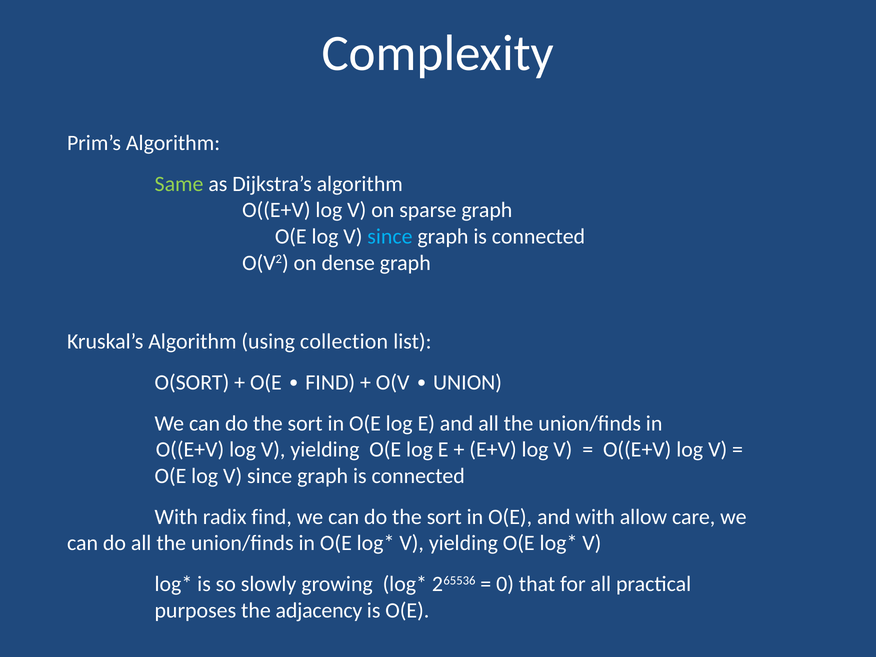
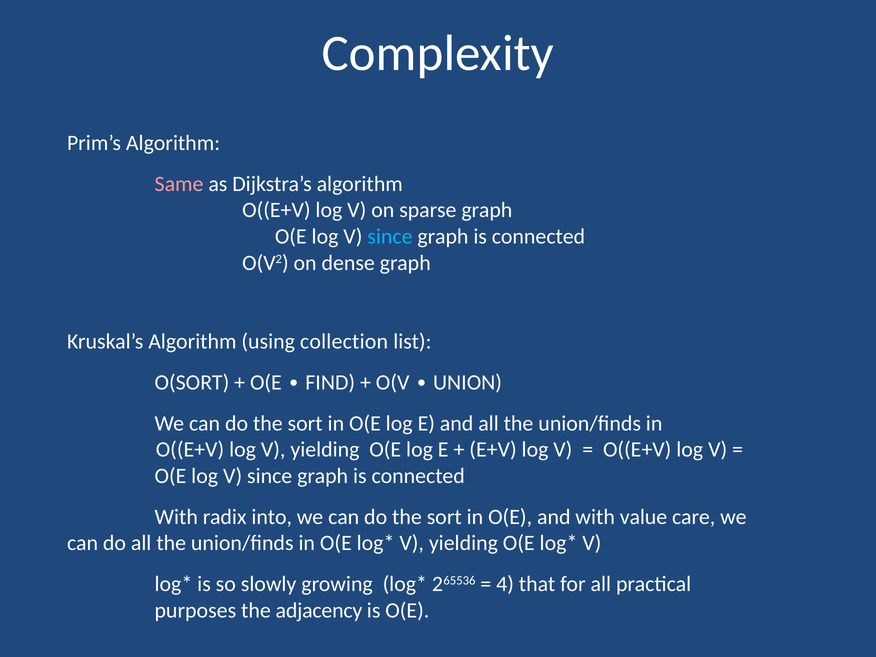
Same colour: light green -> pink (179, 184)
radix find: find -> into (272, 517)
allow: allow -> value (643, 517)
0: 0 -> 4 (505, 584)
